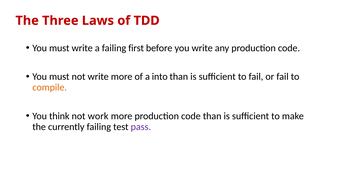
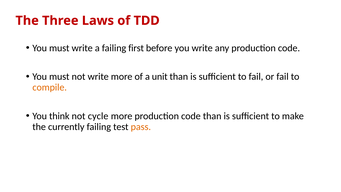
into: into -> unit (160, 77)
work: work -> cycle (98, 116)
pass colour: purple -> orange (141, 127)
